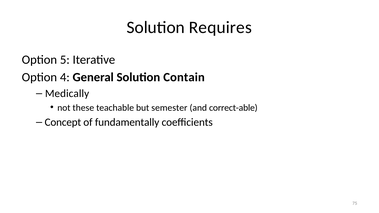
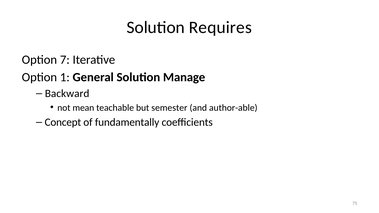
5: 5 -> 7 (65, 60)
4: 4 -> 1 (65, 77)
Contain: Contain -> Manage (184, 77)
Medically: Medically -> Backward (67, 94)
these: these -> mean (83, 108)
correct-able: correct-able -> author-able (233, 108)
